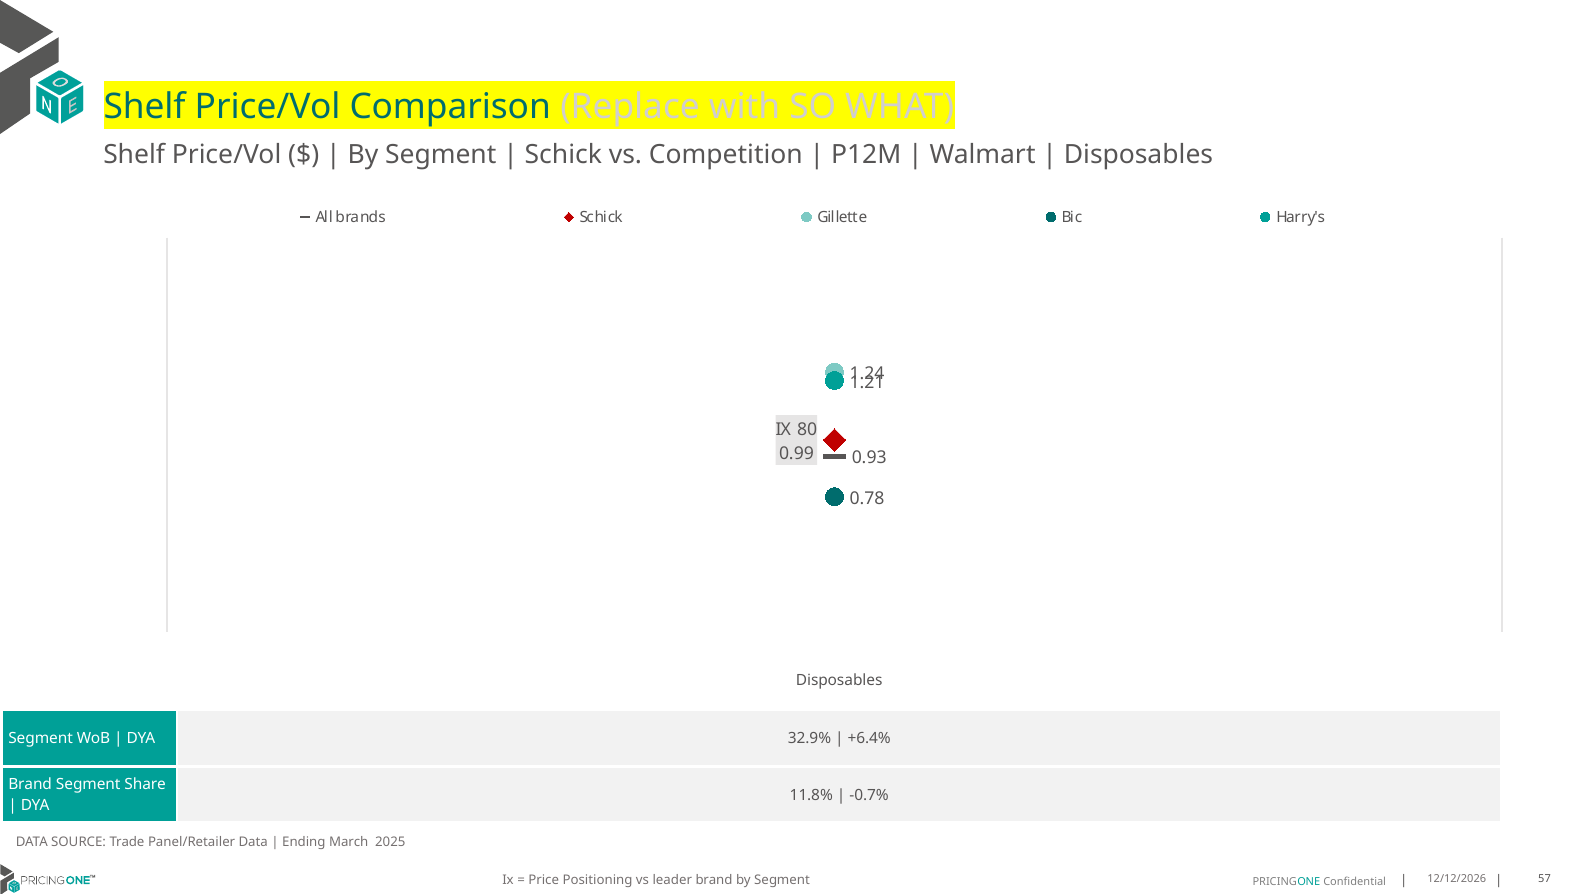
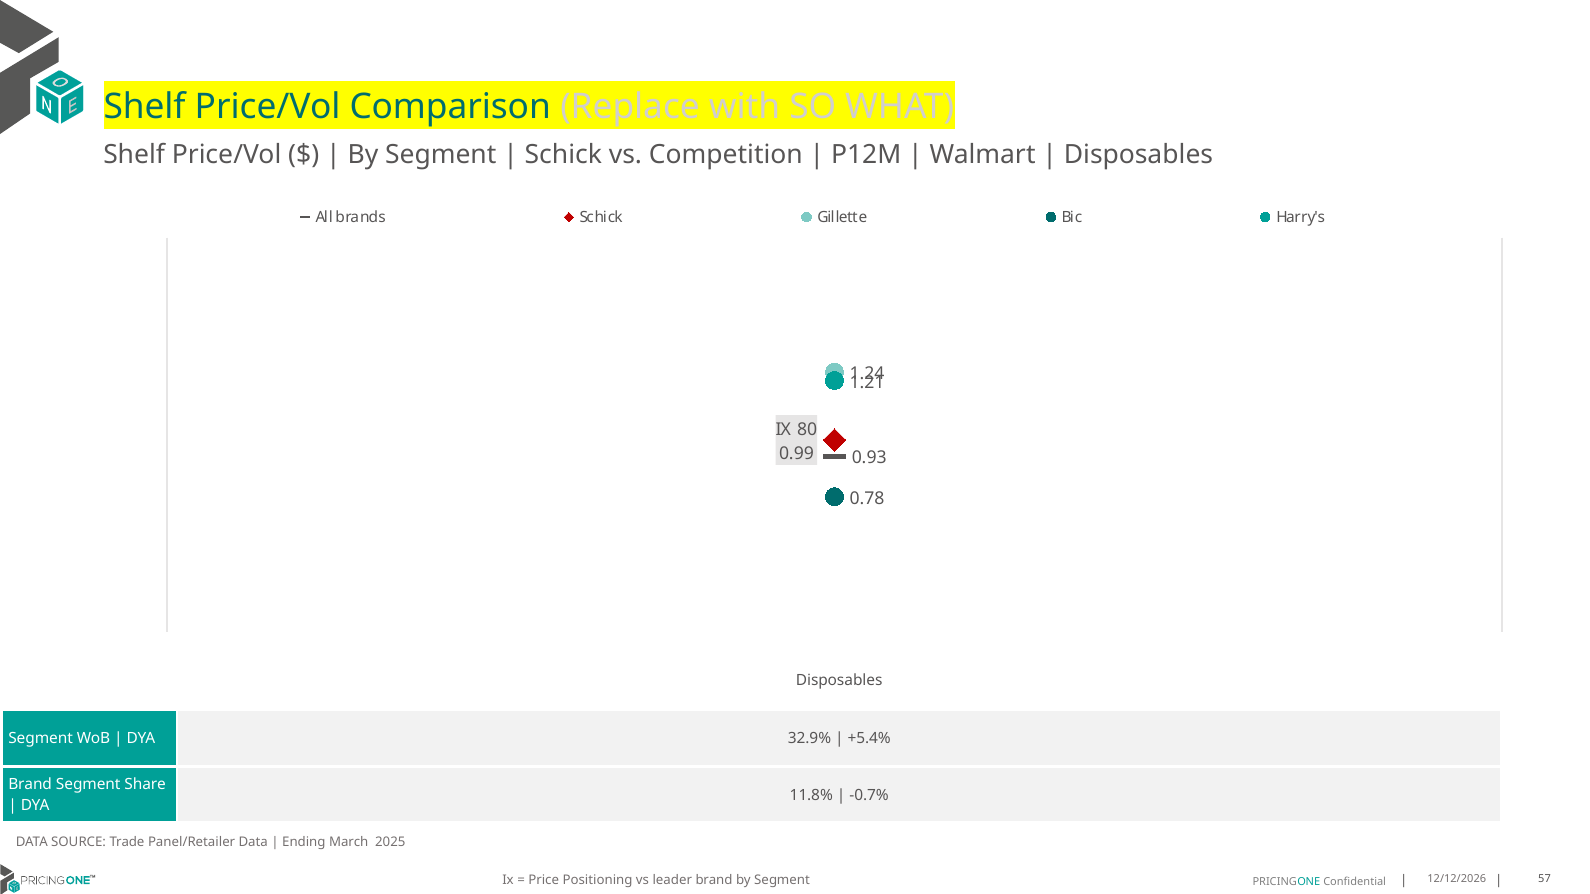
+6.4%: +6.4% -> +5.4% (869, 739)
